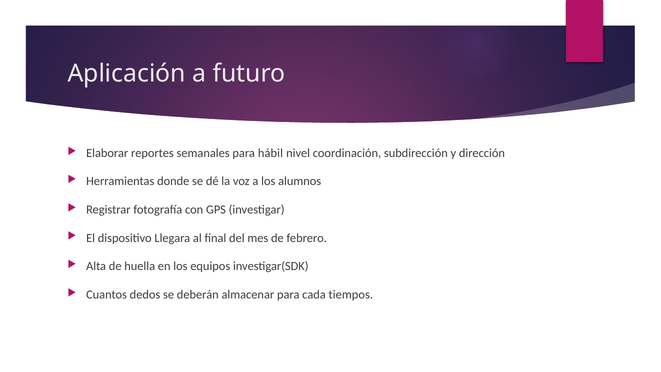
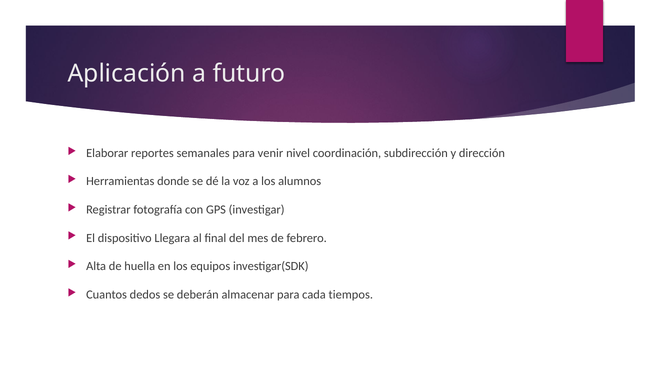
hábil: hábil -> venir (270, 153)
